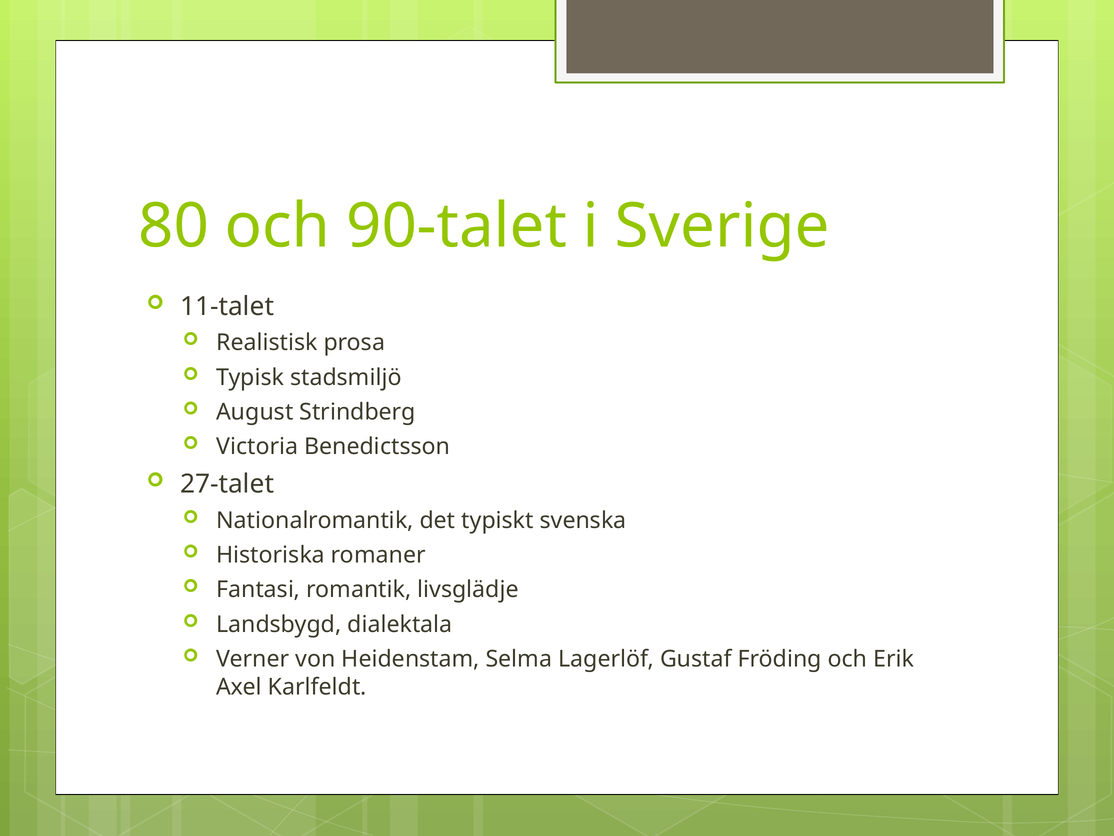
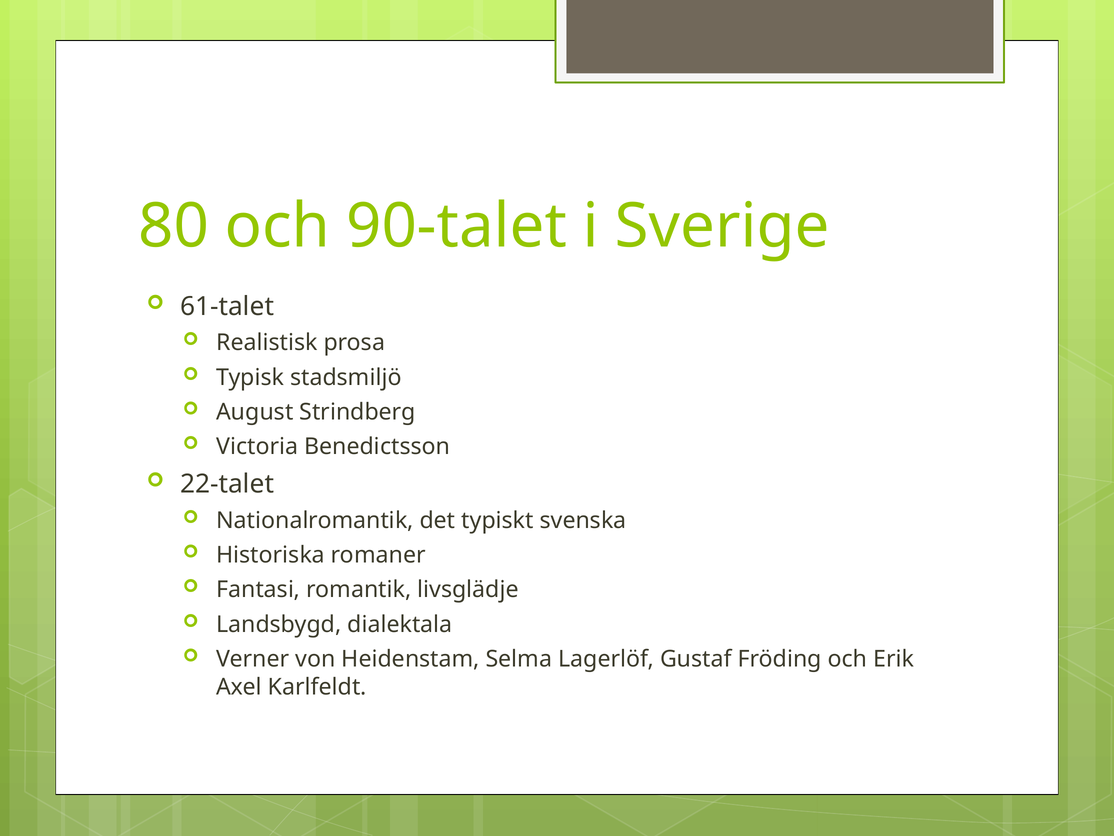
11-talet: 11-talet -> 61-talet (227, 306)
27-talet: 27-talet -> 22-talet (227, 484)
